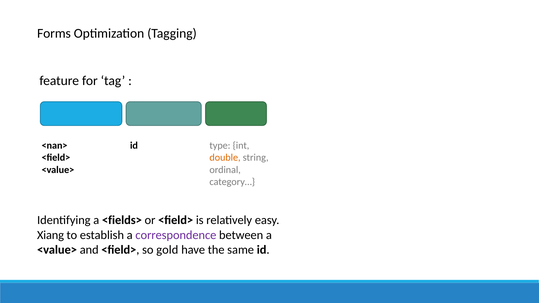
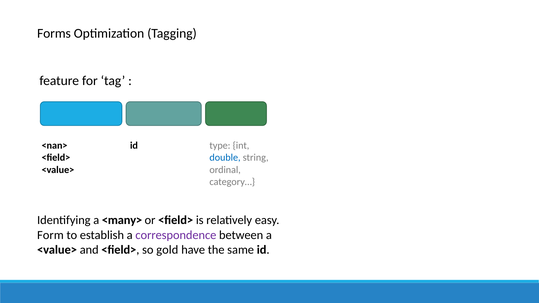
double colour: orange -> blue (225, 158)
<fields>: <fields> -> <many> (122, 220)
Xiang: Xiang -> Form (50, 235)
